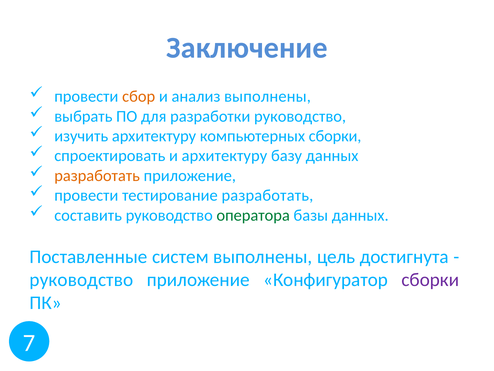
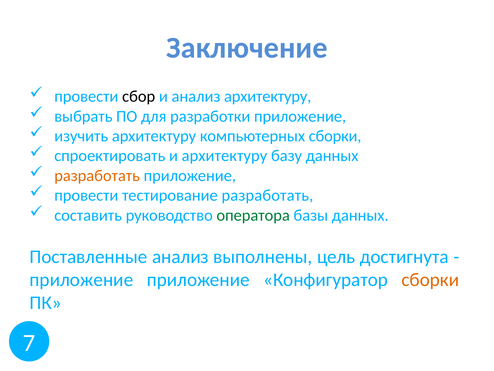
сбор colour: orange -> black (139, 96)
анализ выполнены: выполнены -> архитектуру (268, 96)
разработки руководство: руководство -> приложение (300, 116)
Поставленные систем: систем -> анализ (180, 256)
руководство: руководство -> приложение (81, 279)
сборки colour: purple -> orange (430, 279)
